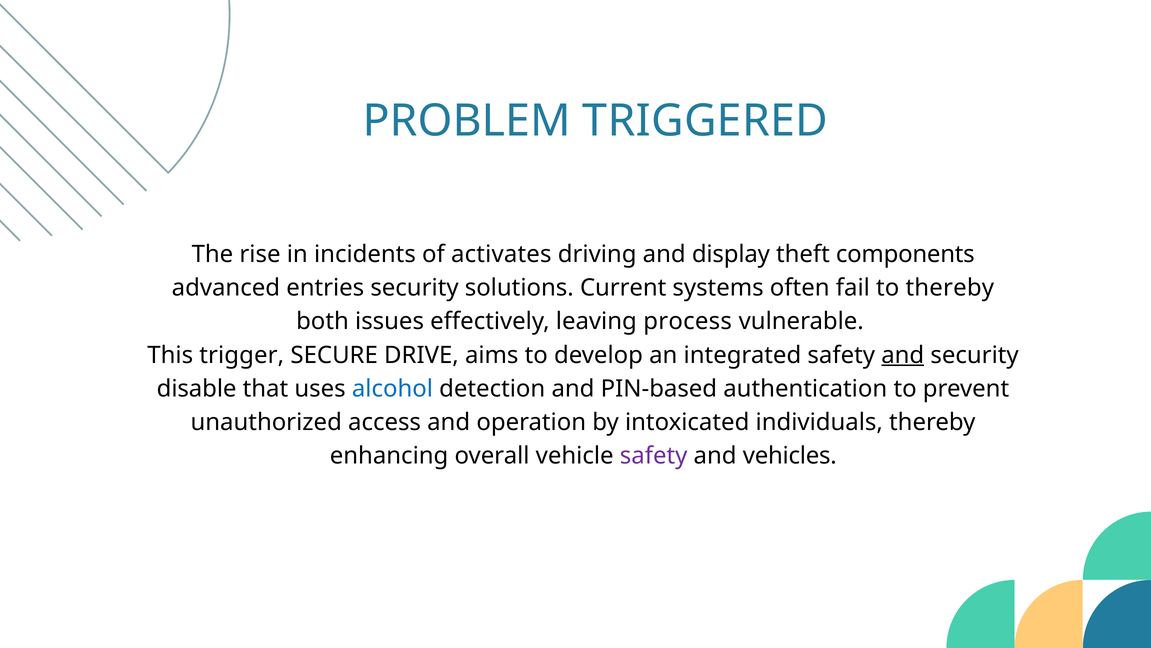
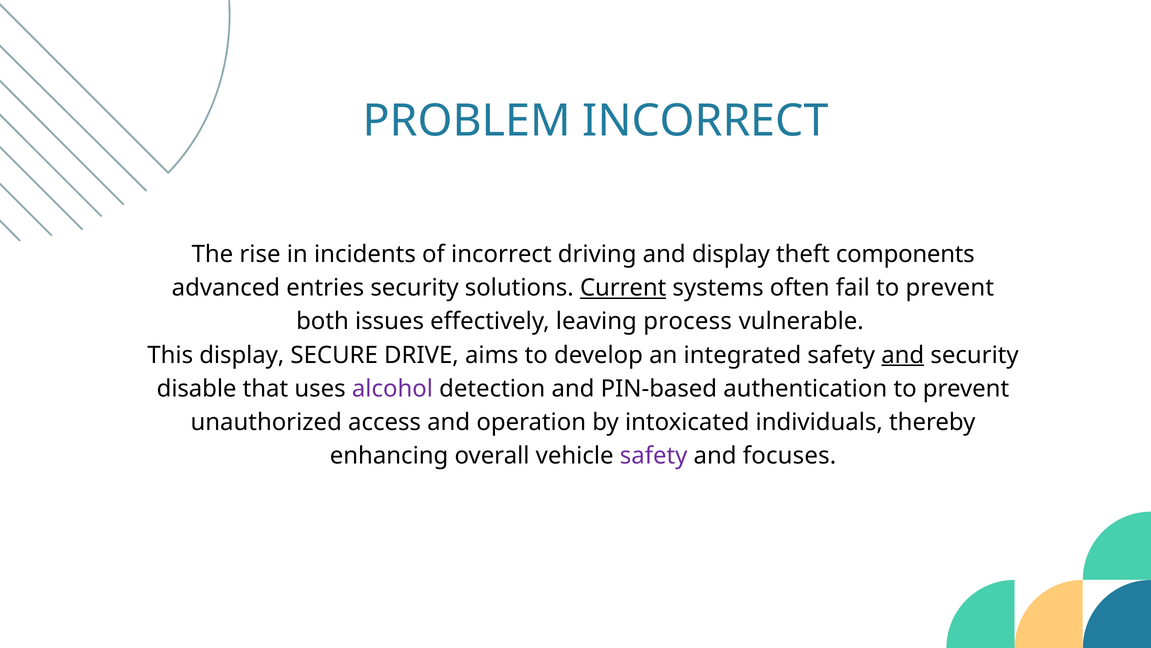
PROBLEM TRIGGERED: TRIGGERED -> INCORRECT (705, 121)
of activates: activates -> incorrect (501, 254)
Current underline: none -> present (623, 288)
fail to thereby: thereby -> prevent (950, 288)
This trigger: trigger -> display (242, 355)
alcohol colour: blue -> purple (392, 388)
vehicles: vehicles -> focuses (790, 456)
